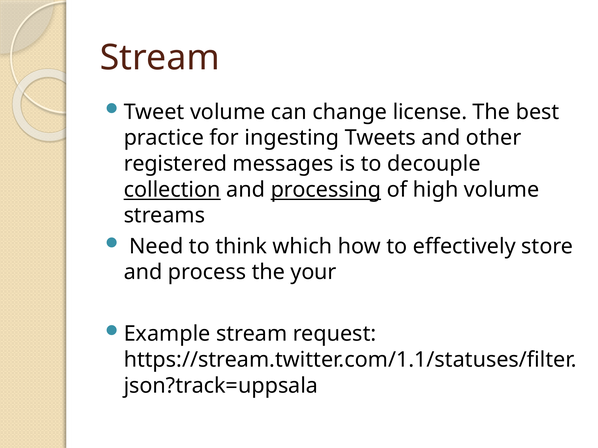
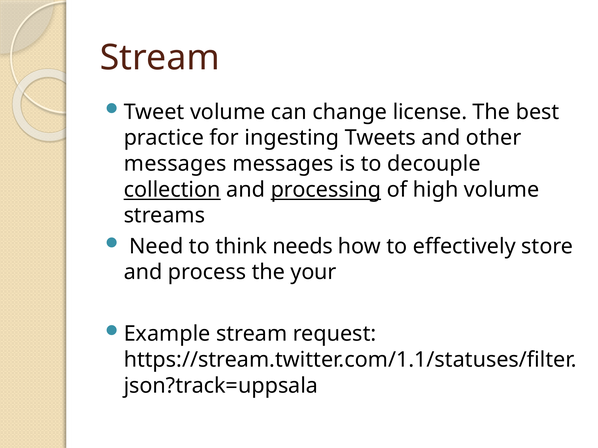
registered: registered -> messages (175, 164)
which: which -> needs (303, 247)
